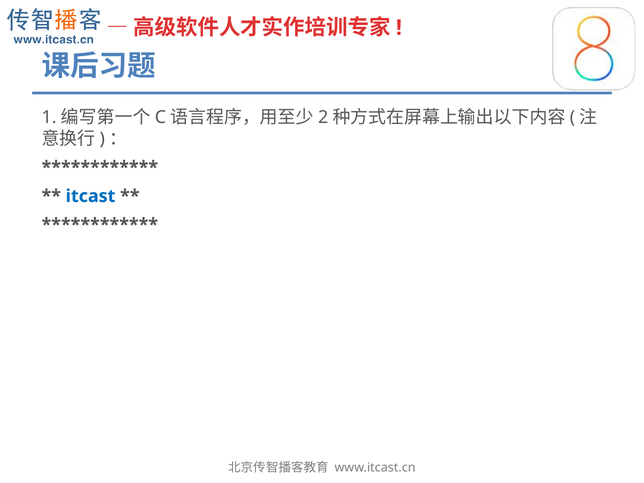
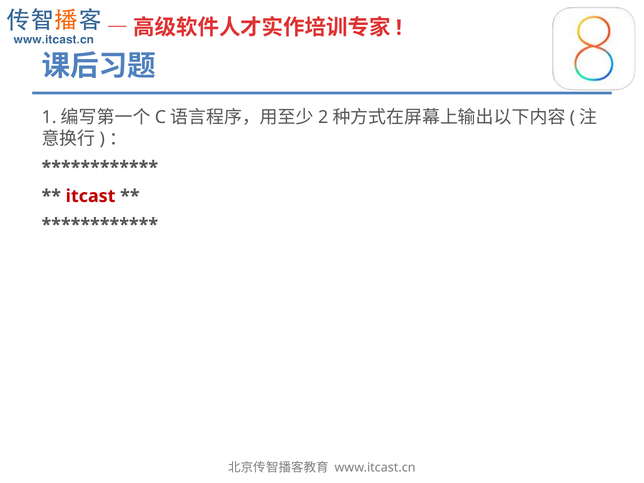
itcast colour: blue -> red (91, 196)
